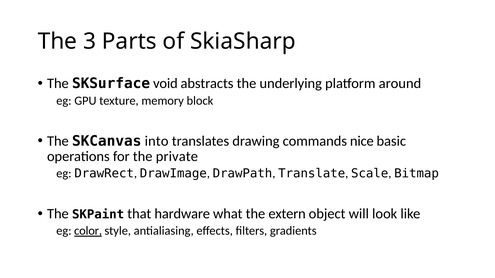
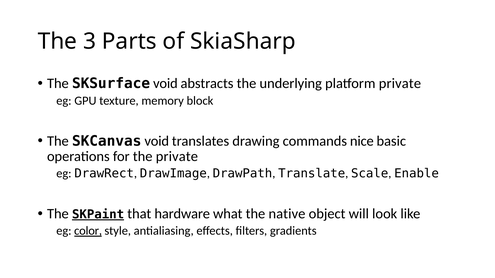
platform around: around -> private (400, 84)
SKCanvas into: into -> void (157, 141)
Bitmap: Bitmap -> Enable (417, 174)
SKPaint underline: none -> present (98, 215)
extern: extern -> native (287, 214)
